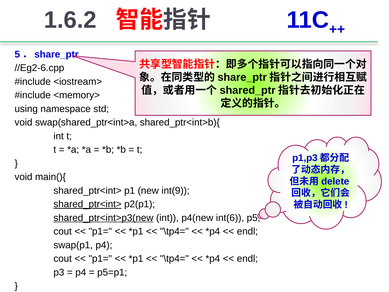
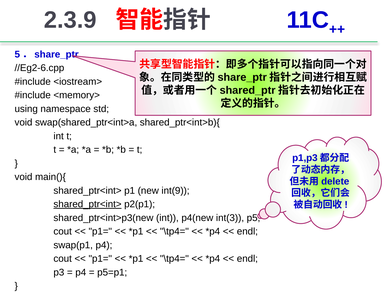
1.6.2: 1.6.2 -> 2.3.9 (70, 20)
shared_ptr<int>p3(new underline: present -> none (103, 218)
int(6: int(6 -> int(3 (230, 218)
